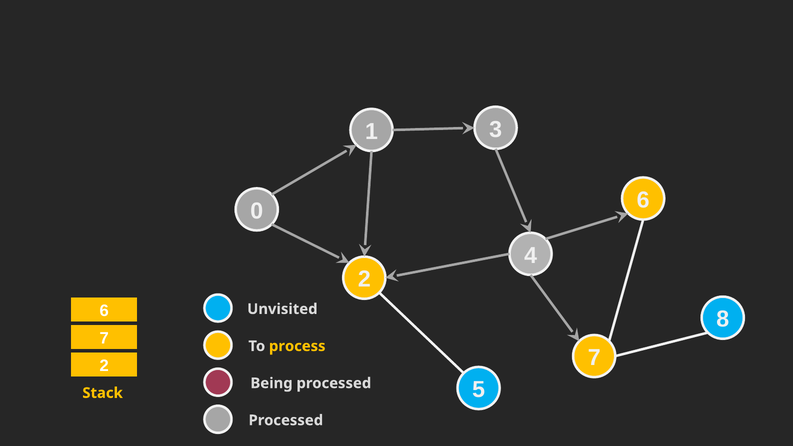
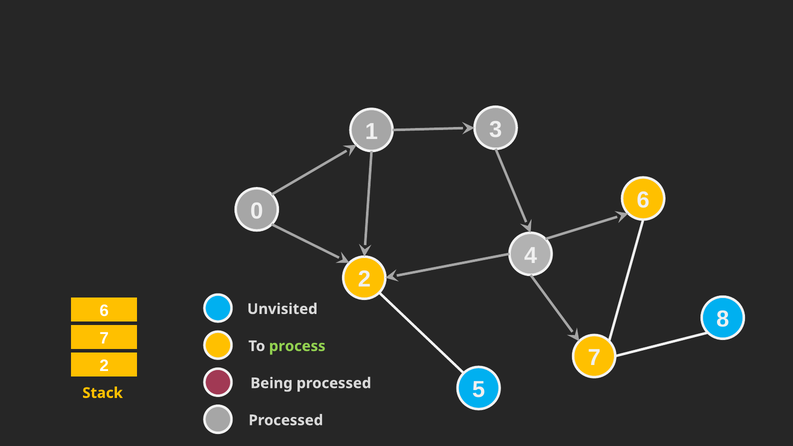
process colour: yellow -> light green (297, 346)
